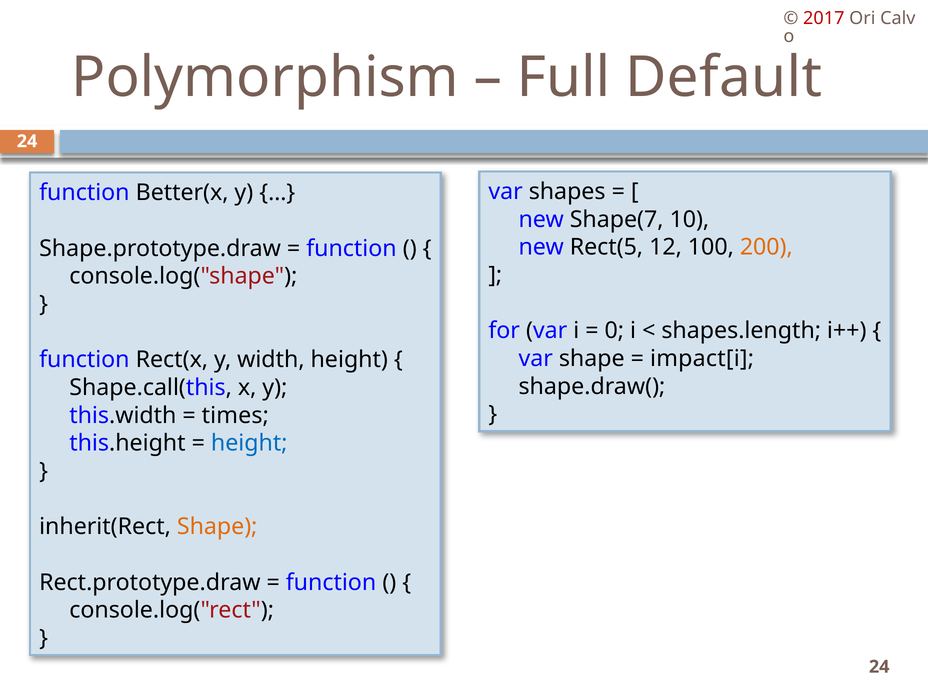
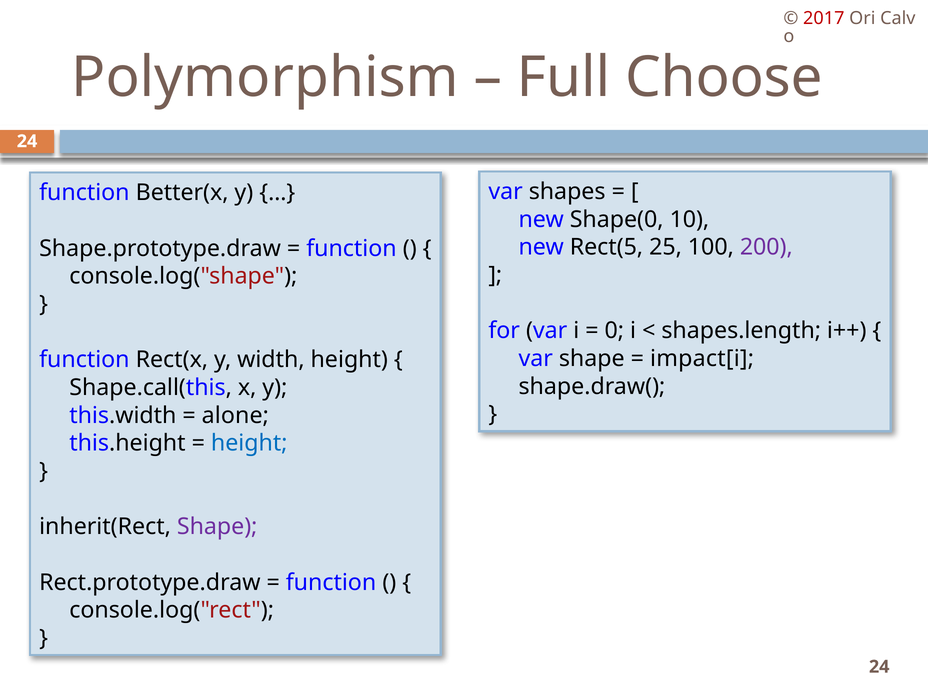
Default: Default -> Choose (724, 77)
Shape(7: Shape(7 -> Shape(0 (617, 219)
12: 12 -> 25 (666, 247)
200 colour: orange -> purple (766, 247)
times: times -> alone (235, 415)
Shape colour: orange -> purple (217, 527)
